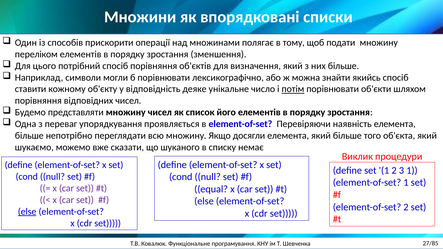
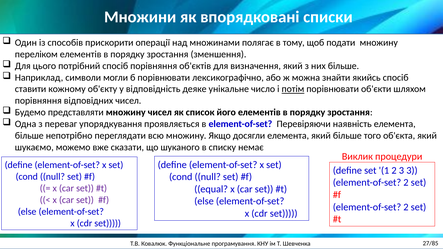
3 1: 1 -> 3 (412, 171)
1: 1 -> 2 (406, 183)
else underline: present -> none (27, 212)
